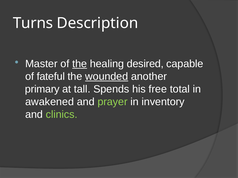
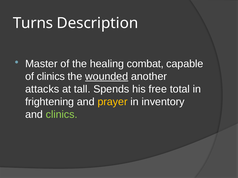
the underline: present -> none (80, 64)
desired: desired -> combat (145, 64)
of fateful: fateful -> clinics (51, 77)
primary: primary -> attacks (42, 89)
awakened: awakened -> frightening (50, 102)
prayer colour: light green -> yellow (113, 102)
